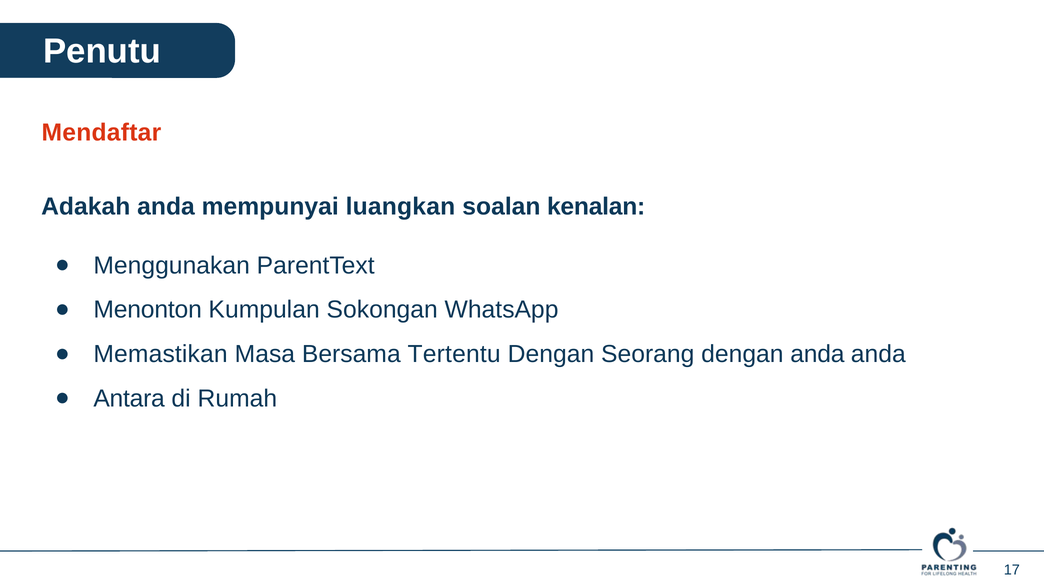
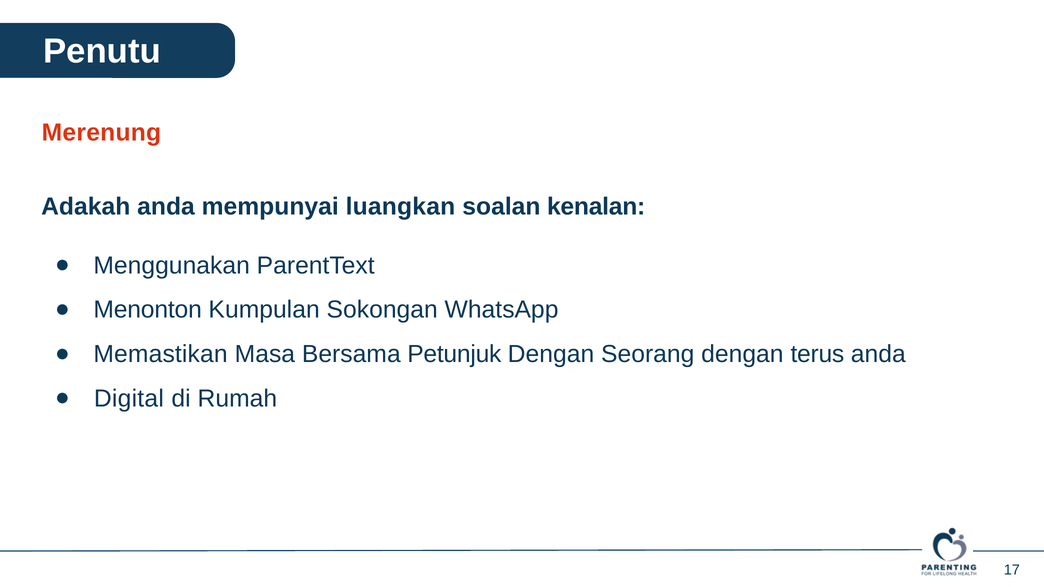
Mendaftar: Mendaftar -> Merenung (101, 133)
Tertentu: Tertentu -> Petunjuk (454, 354)
dengan anda: anda -> terus (817, 354)
Antara: Antara -> Digital (129, 399)
